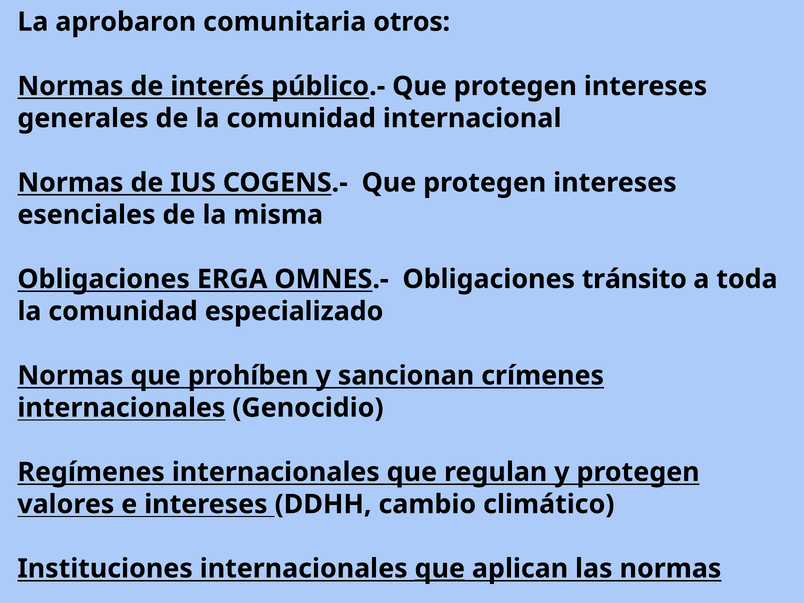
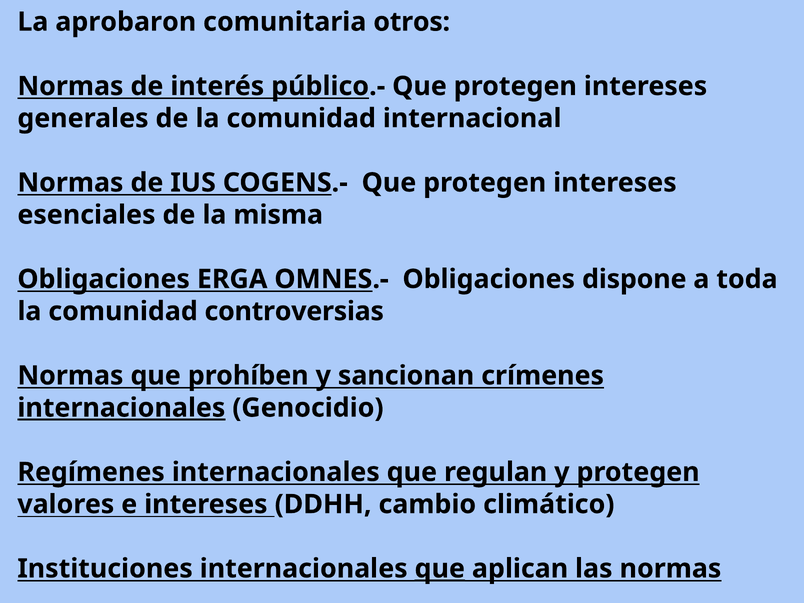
tránsito: tránsito -> dispone (634, 279)
especializado: especializado -> controversias (294, 311)
internacionales underline: none -> present (121, 408)
